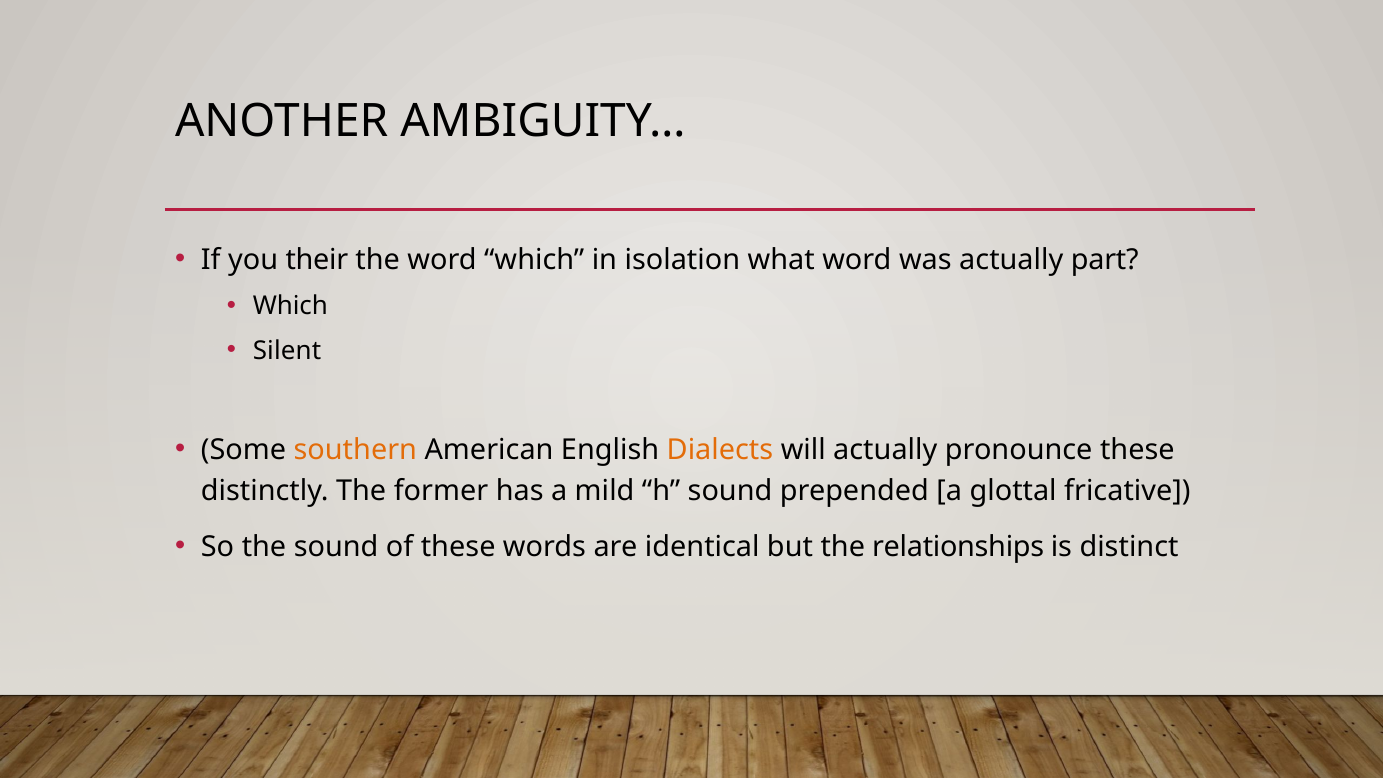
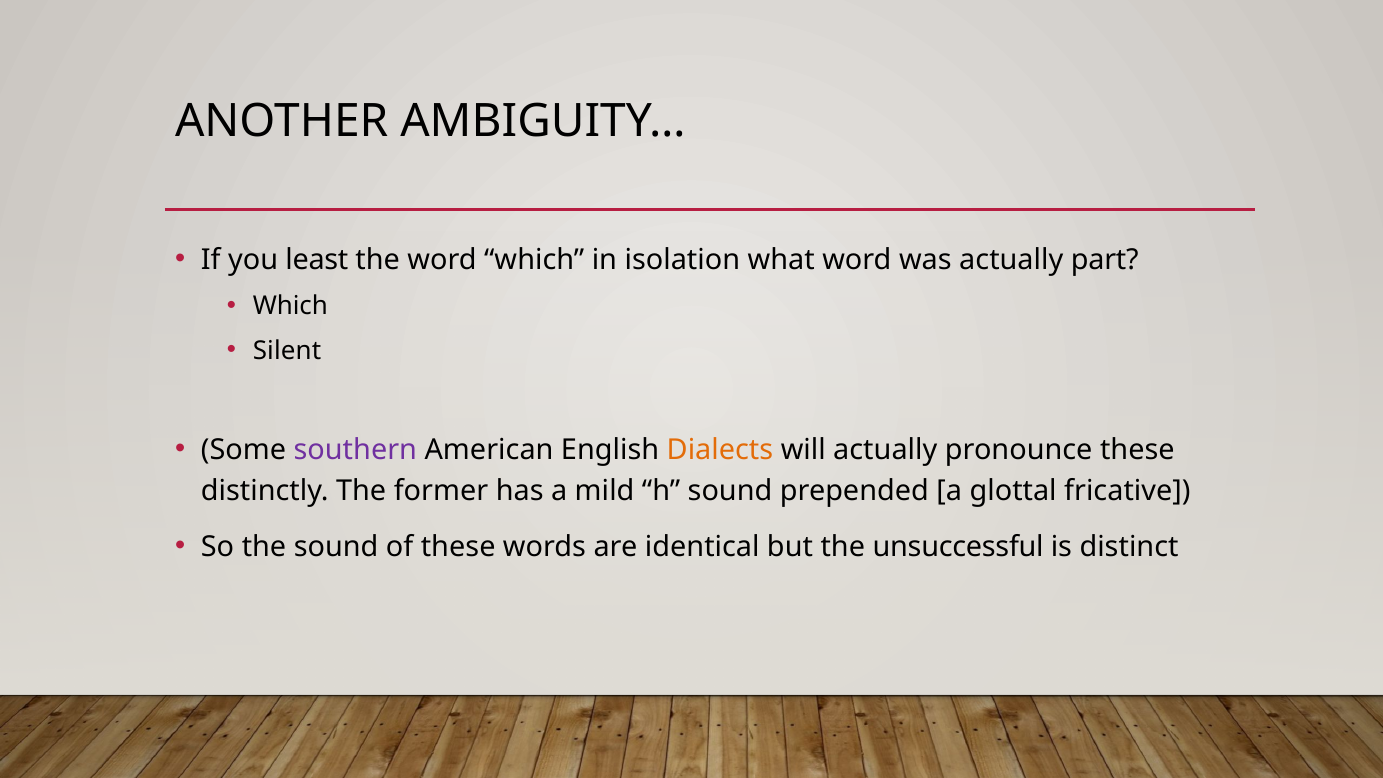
their: their -> least (317, 260)
southern colour: orange -> purple (355, 449)
relationships: relationships -> unsuccessful (958, 547)
